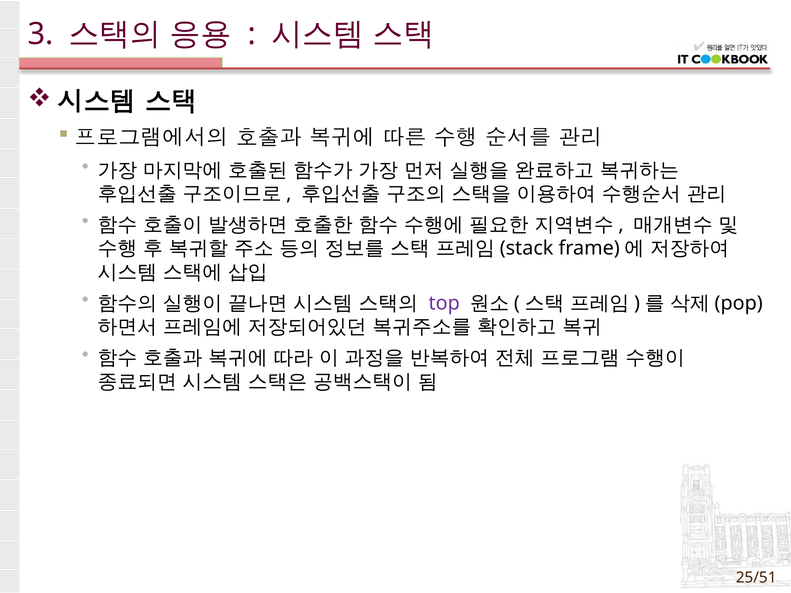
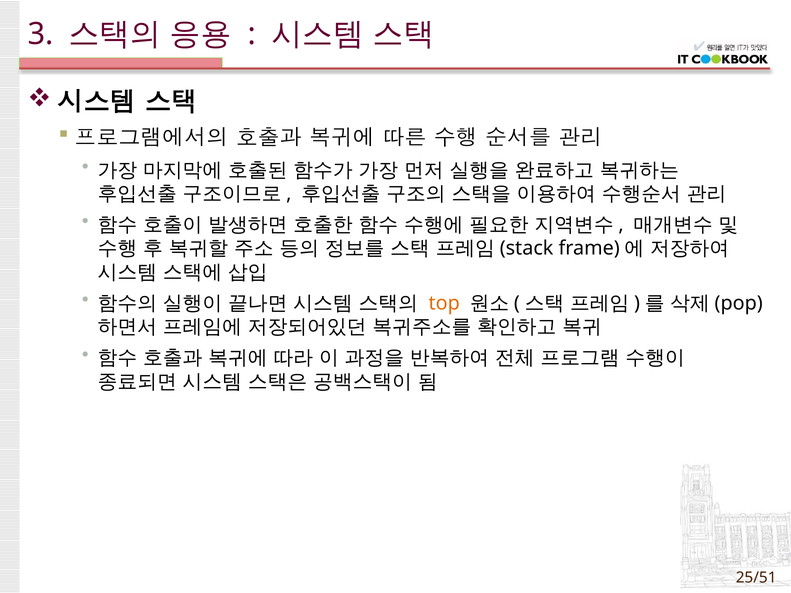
top colour: purple -> orange (444, 303)
